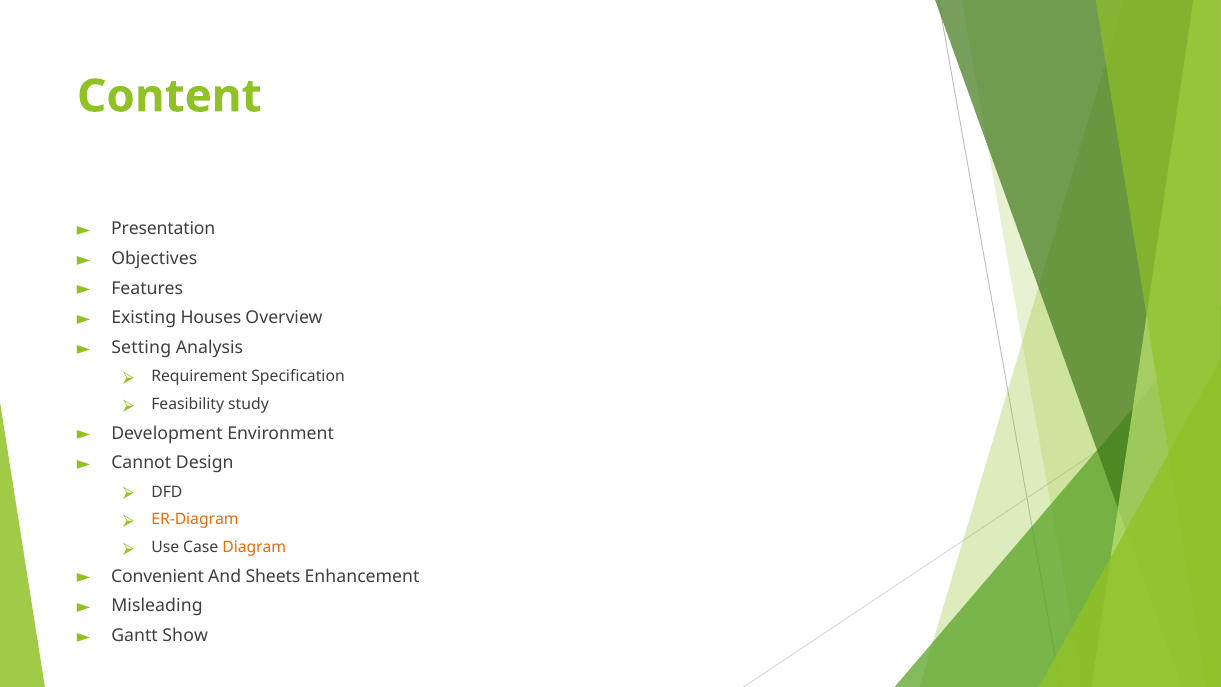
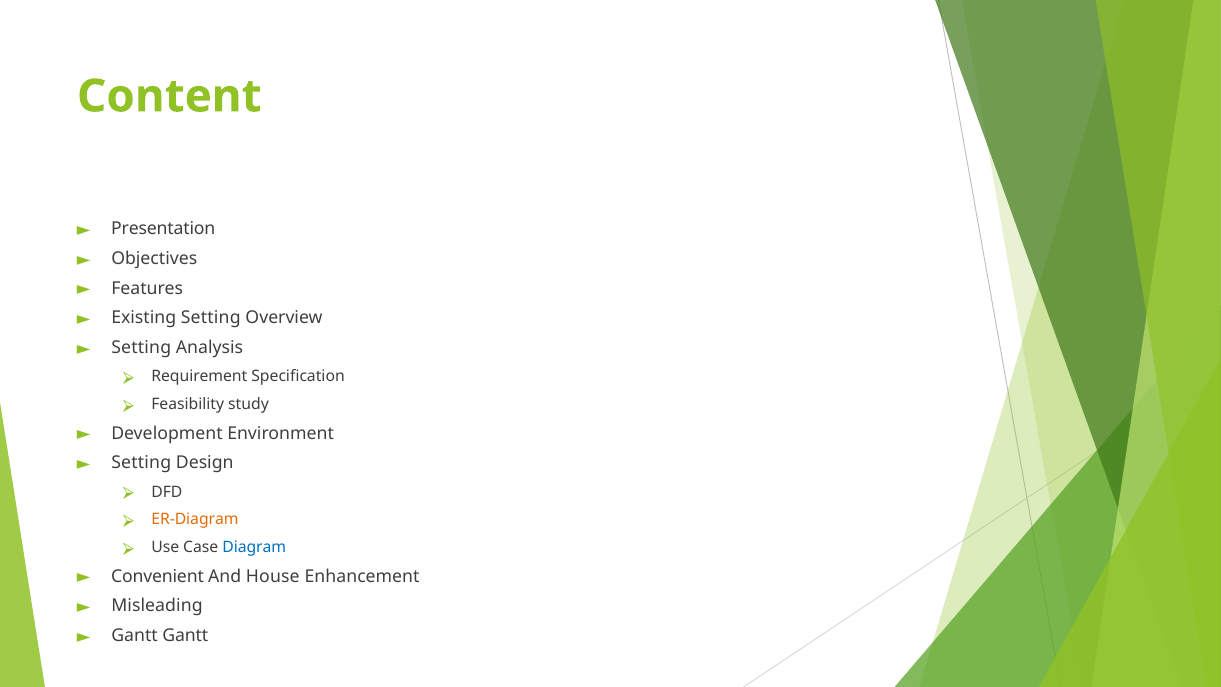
Existing Houses: Houses -> Setting (211, 318)
Cannot: Cannot -> Setting (141, 463)
Diagram colour: orange -> blue (254, 547)
Sheets: Sheets -> House (273, 576)
Gantt Show: Show -> Gantt (185, 636)
